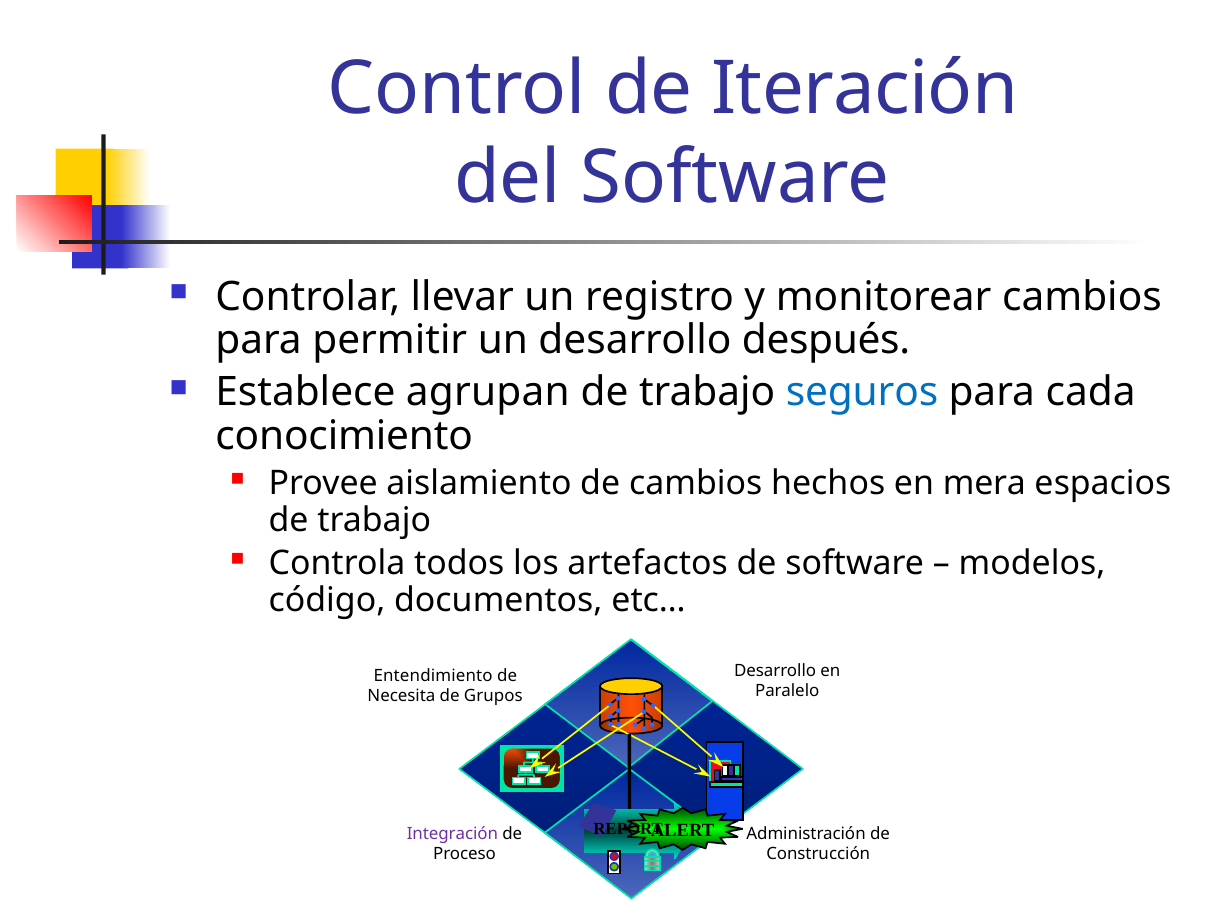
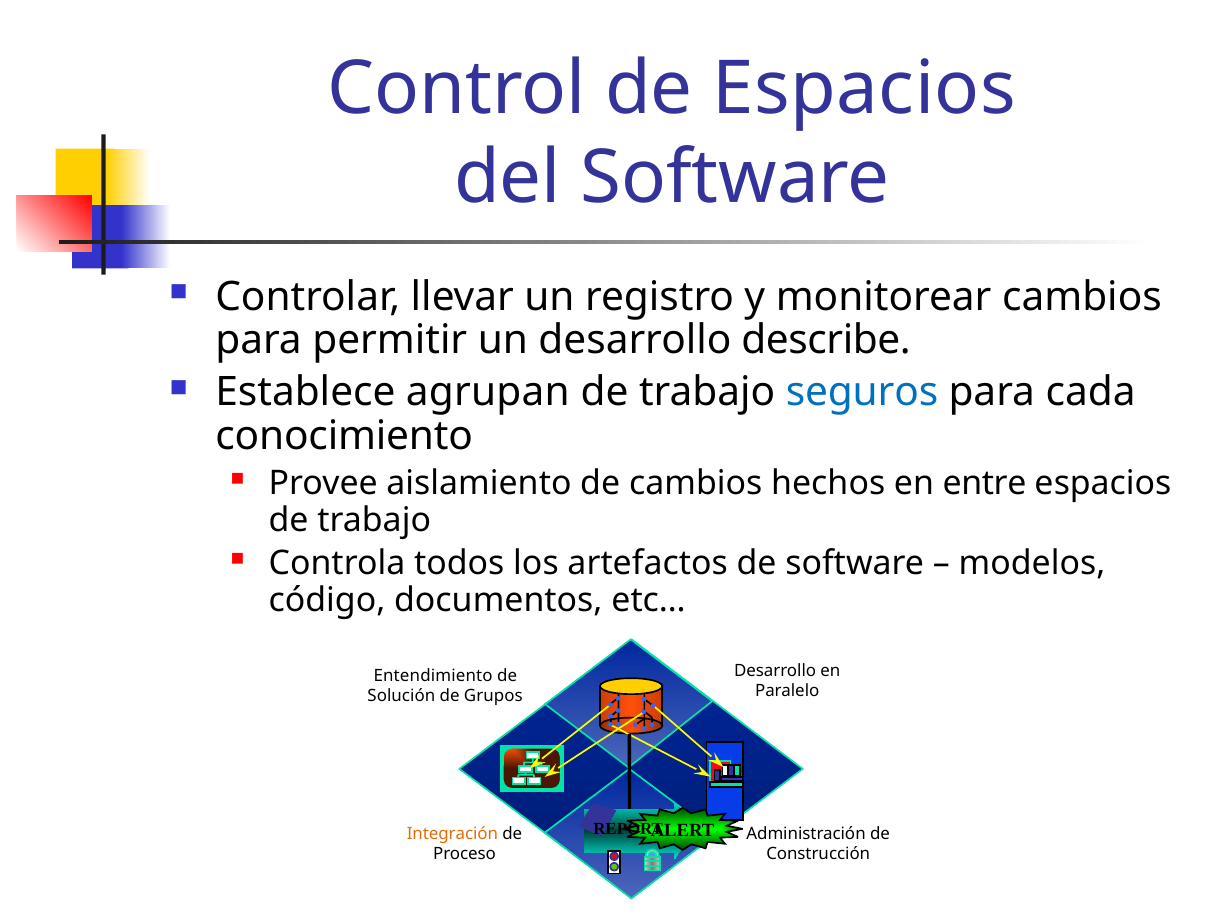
de Iteración: Iteración -> Espacios (864, 88)
después: después -> describe (826, 340)
mera: mera -> entre (984, 483)
Necesita: Necesita -> Solución (401, 696)
Integración colour: purple -> orange (452, 834)
